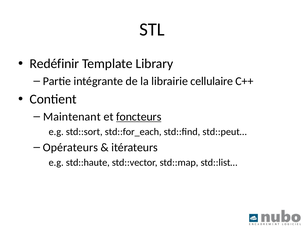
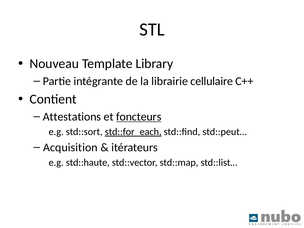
Redéfinir: Redéfinir -> Nouveau (54, 64)
Maintenant: Maintenant -> Attestations (72, 117)
std::for_each underline: none -> present (133, 132)
Opérateurs: Opérateurs -> Acquisition (70, 147)
